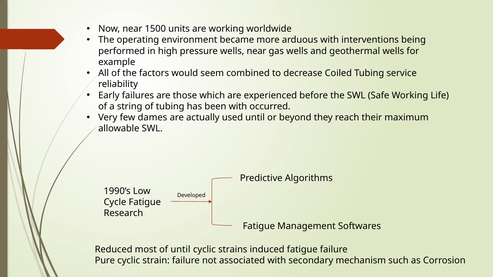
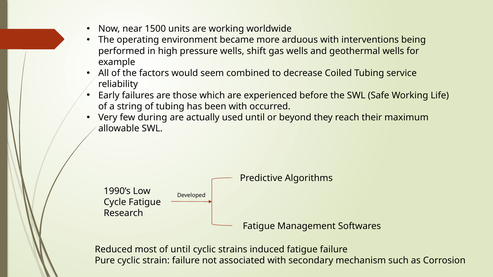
wells near: near -> shift (256, 51)
dames: dames -> during (152, 118)
